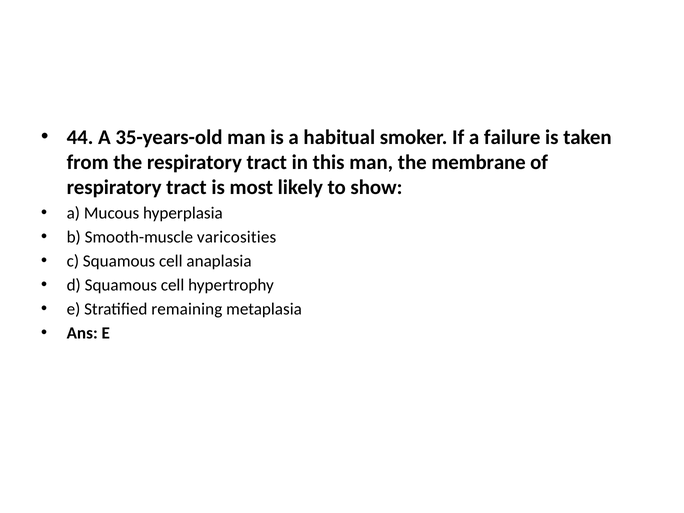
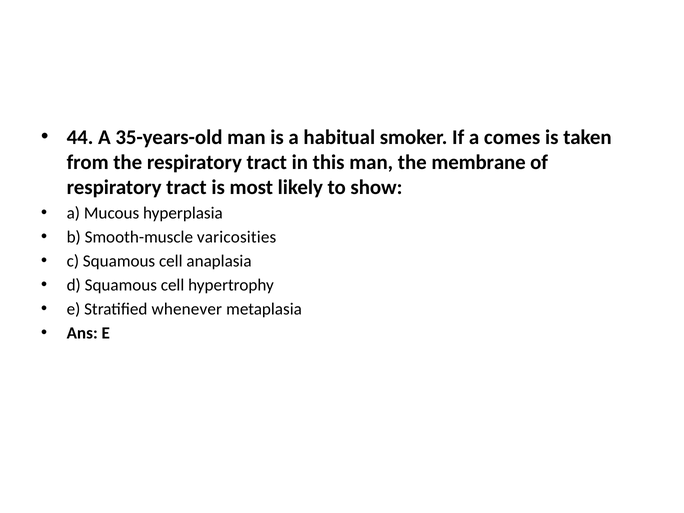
failure: failure -> comes (512, 137)
remaining: remaining -> whenever (187, 309)
